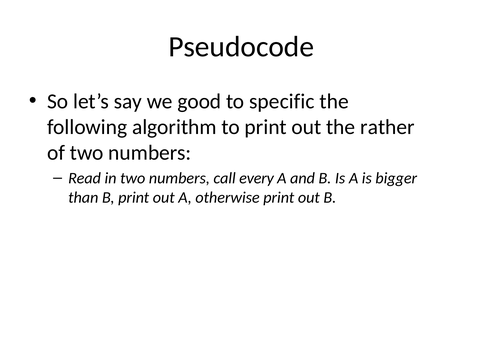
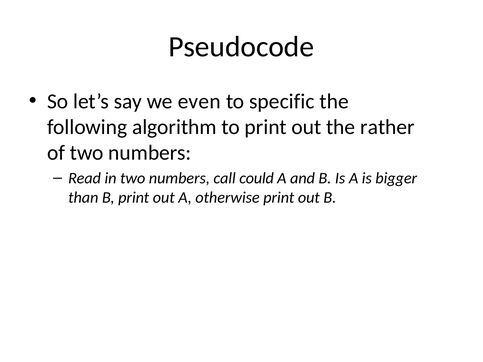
good: good -> even (199, 101)
every: every -> could (257, 178)
